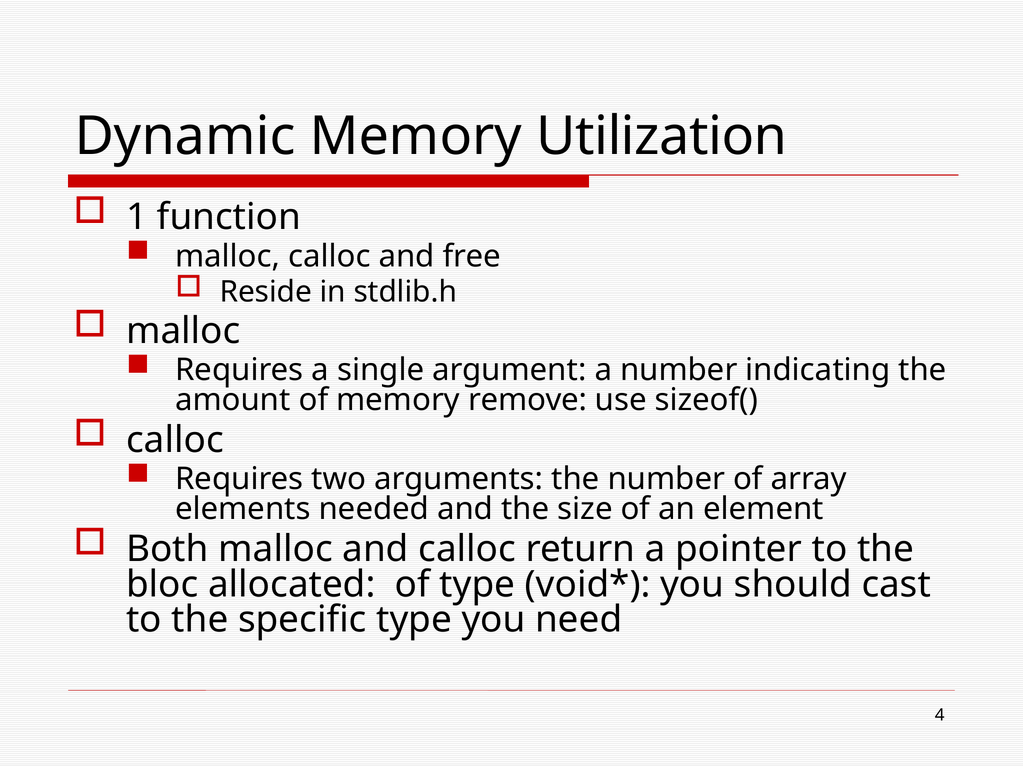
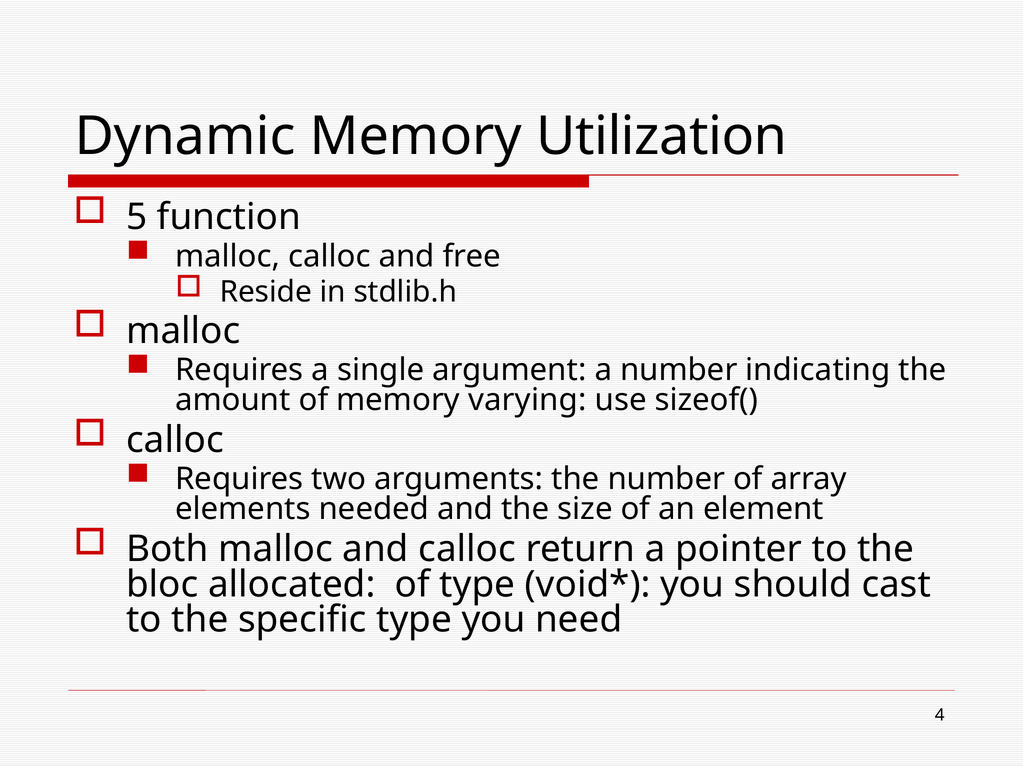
1: 1 -> 5 (137, 217)
remove: remove -> varying (527, 400)
